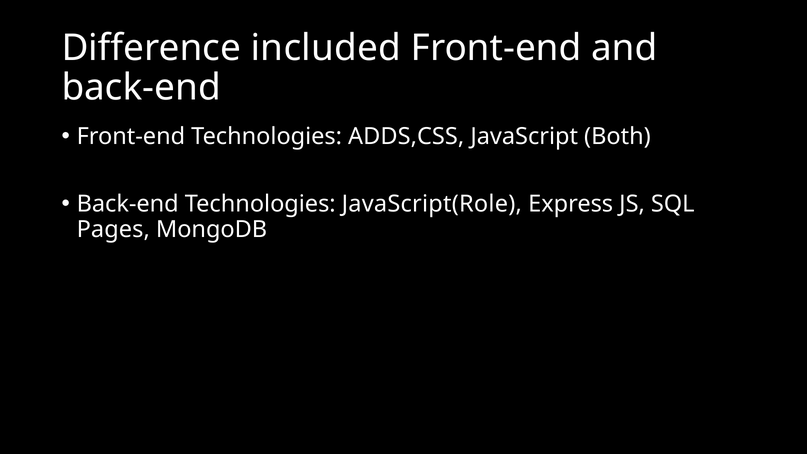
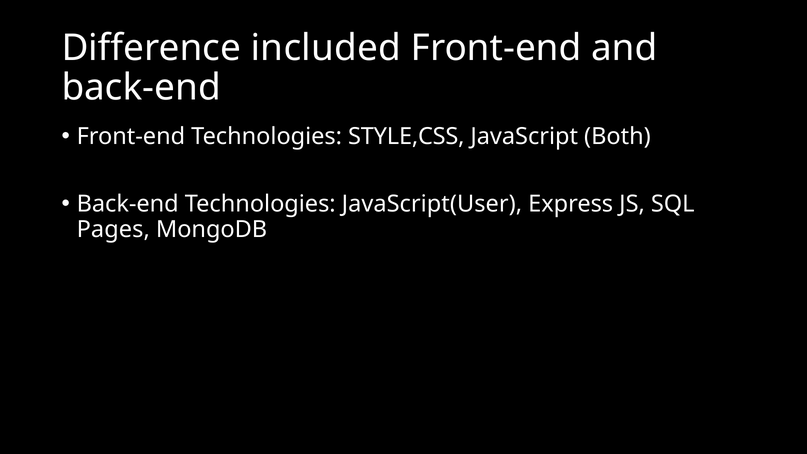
ADDS,CSS: ADDS,CSS -> STYLE,CSS (406, 136)
JavaScript(Role: JavaScript(Role -> JavaScript(User (432, 204)
